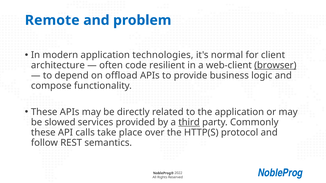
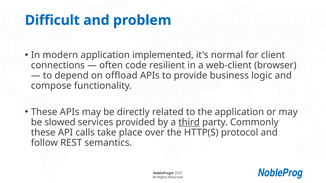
Remote: Remote -> Difficult (52, 20)
technologies: technologies -> implemented (163, 55)
architecture: architecture -> connections (58, 65)
browser underline: present -> none (275, 65)
